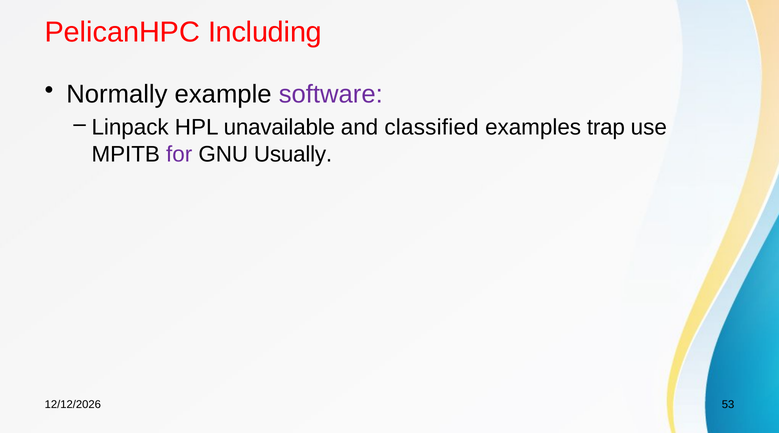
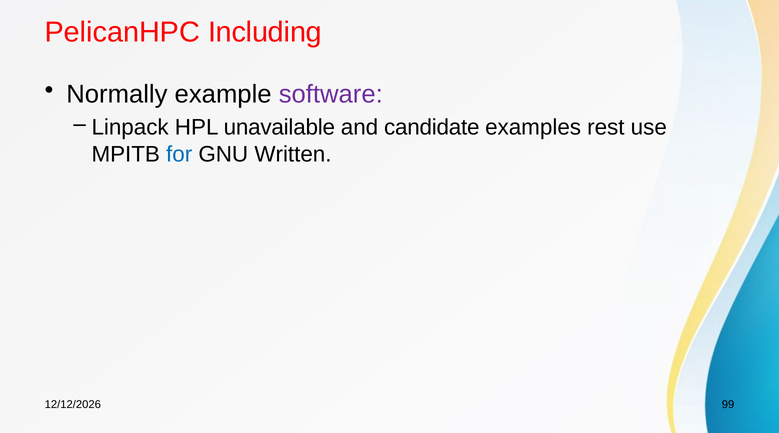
classified: classified -> candidate (432, 127)
trap: trap -> rest (606, 127)
for colour: purple -> blue (179, 154)
Usually: Usually -> Written (293, 154)
53: 53 -> 99 (728, 405)
